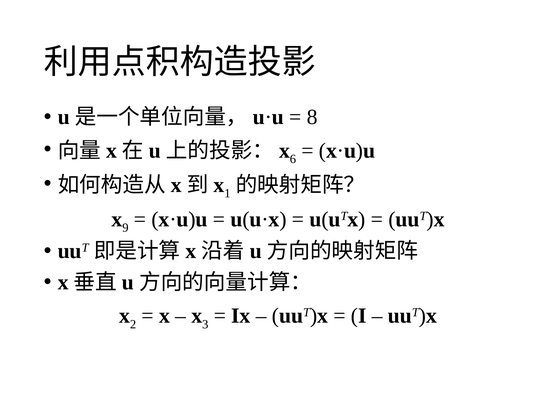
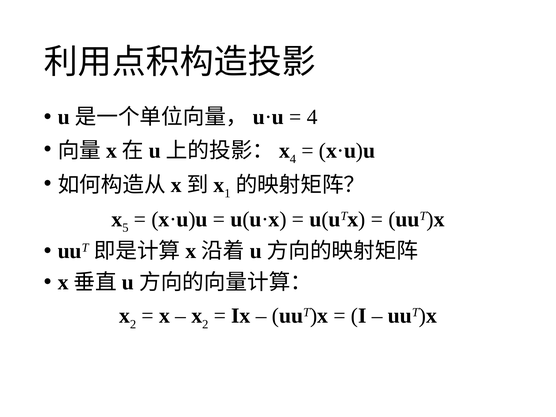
8: 8 -> 4 (312, 117)
x 6: 6 -> 4 (293, 159)
9: 9 -> 5 (125, 228)
3: 3 -> 2 (205, 324)
